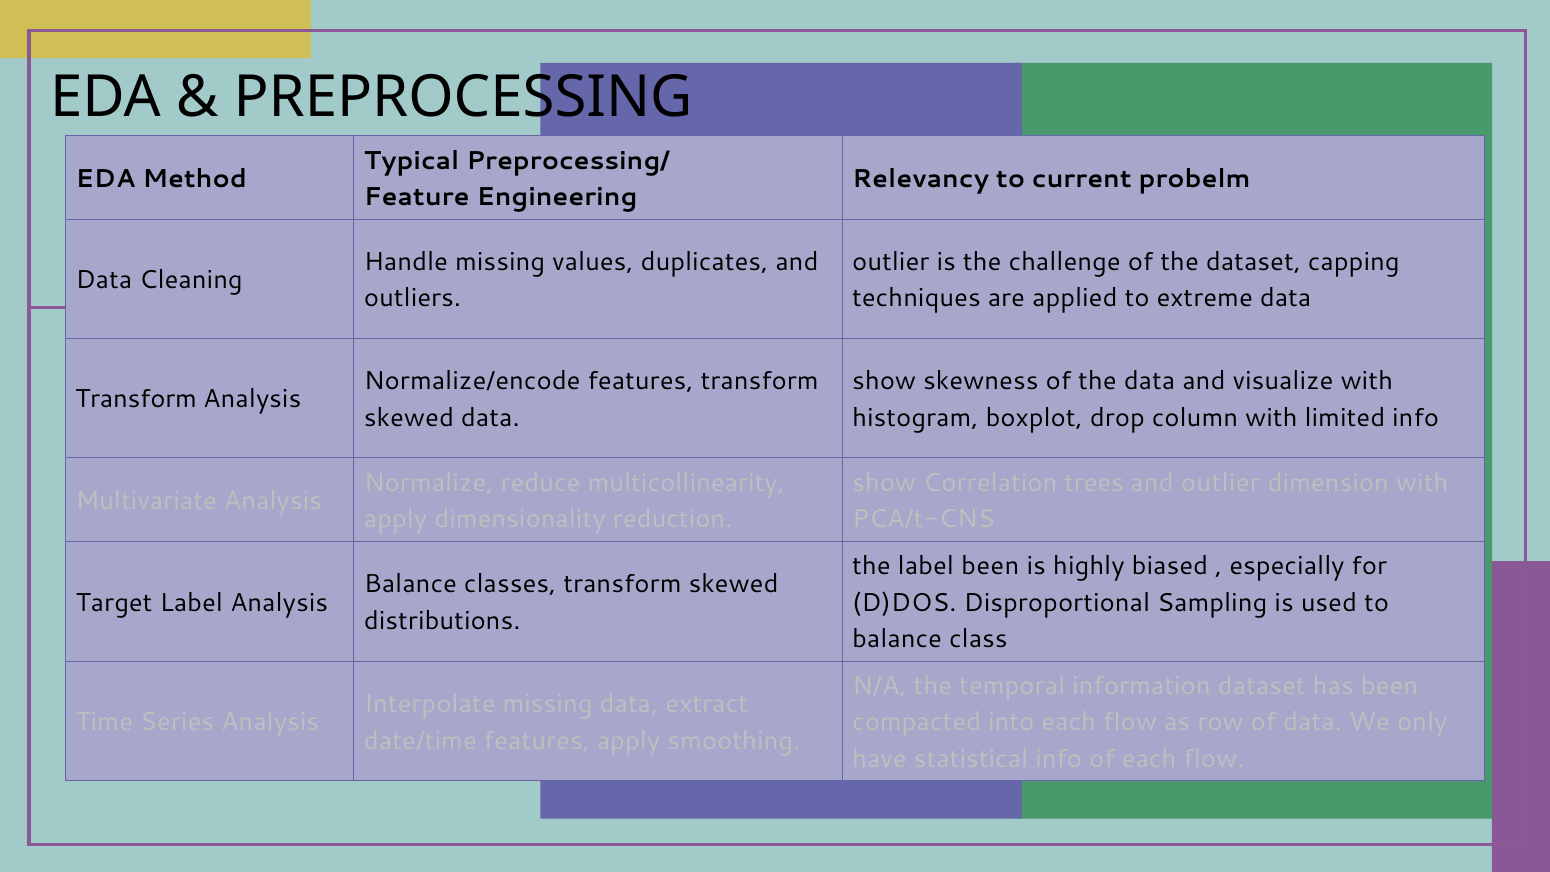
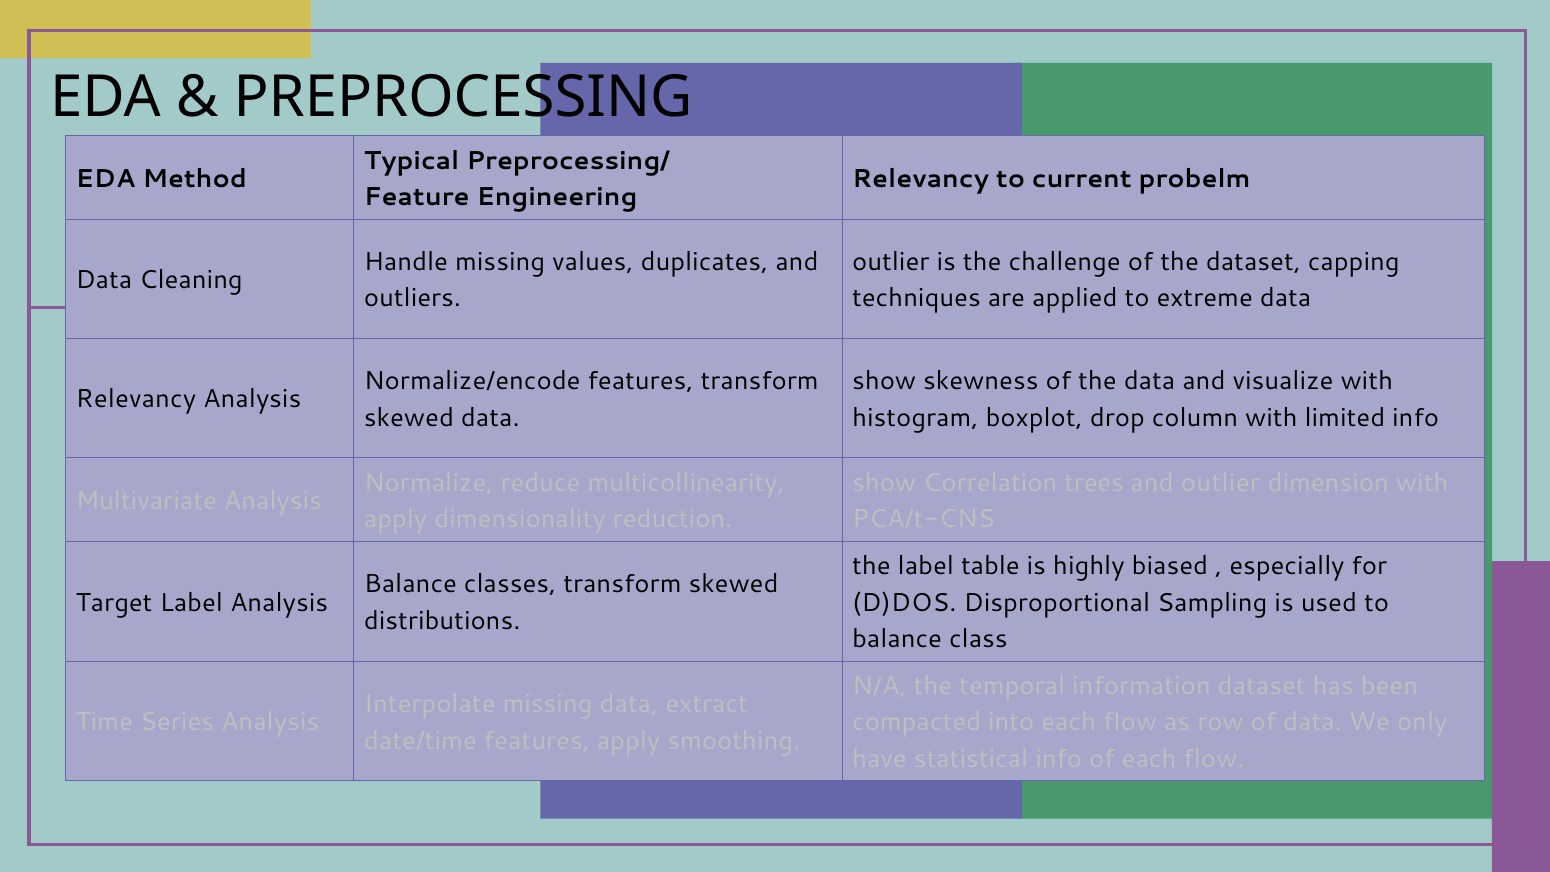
Transform: Transform -> Relevancy (136, 399)
label been: been -> table (990, 566)
